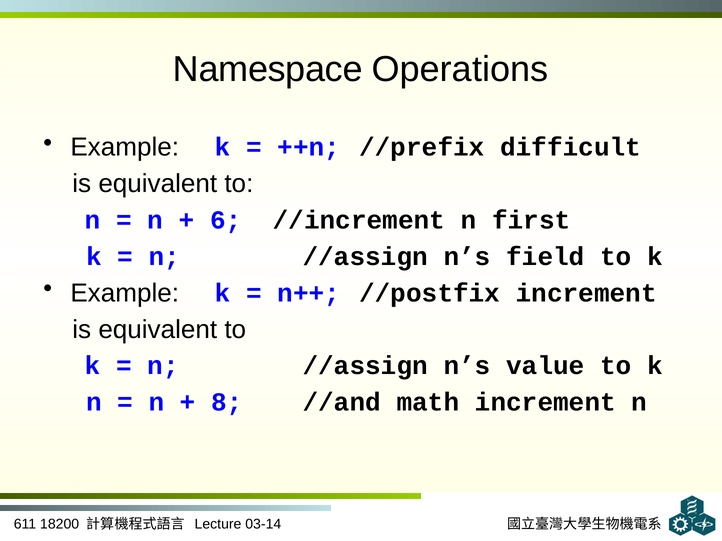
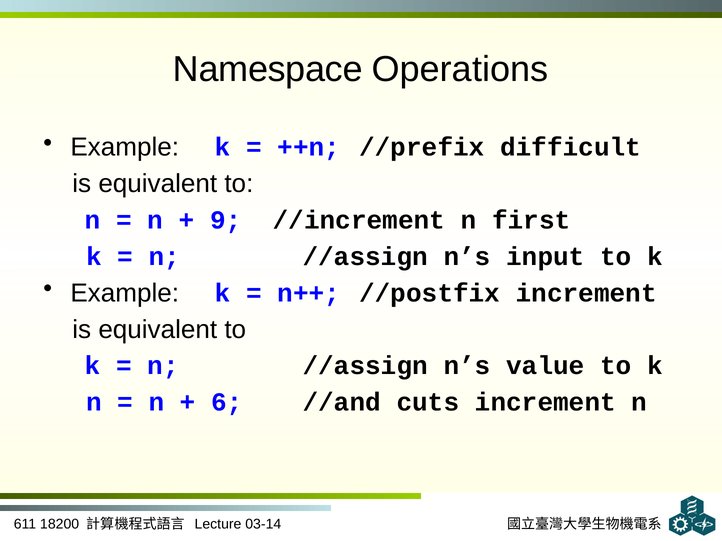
6: 6 -> 9 (226, 220)
field: field -> input (545, 257)
8: 8 -> 6 (227, 403)
math: math -> cuts (428, 403)
